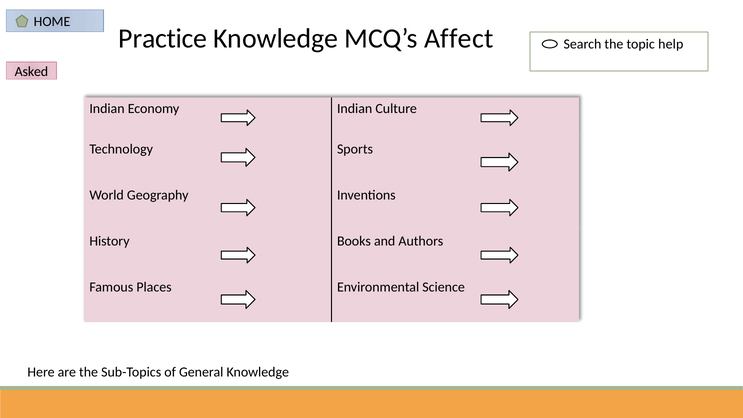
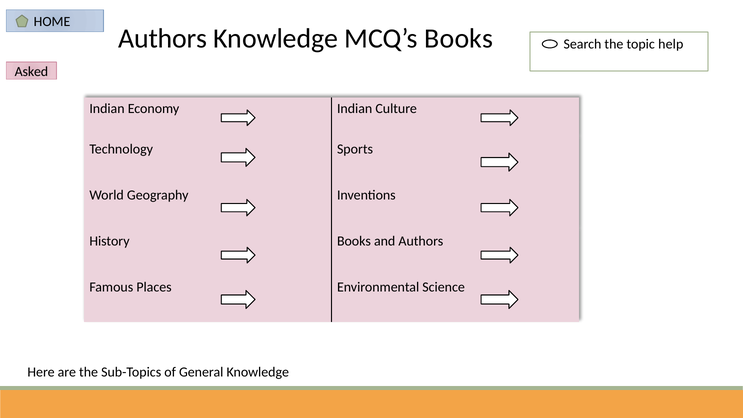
Practice: Practice -> Authors (163, 39)
MCQ’s Affect: Affect -> Books (459, 39)
